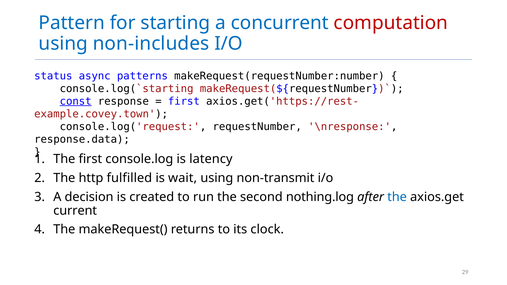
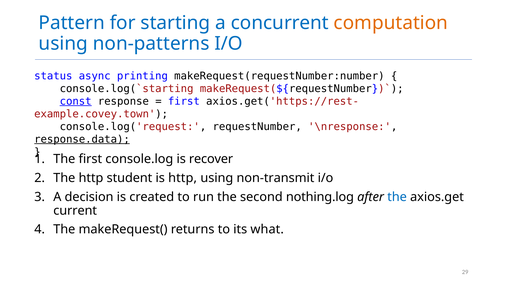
computation colour: red -> orange (391, 23)
non-includes: non-includes -> non-patterns (151, 44)
patterns: patterns -> printing (142, 76)
response.data underline: none -> present (82, 139)
latency: latency -> recover (211, 159)
fulfilled: fulfilled -> student (129, 178)
is wait: wait -> http (183, 178)
clock: clock -> what (267, 230)
